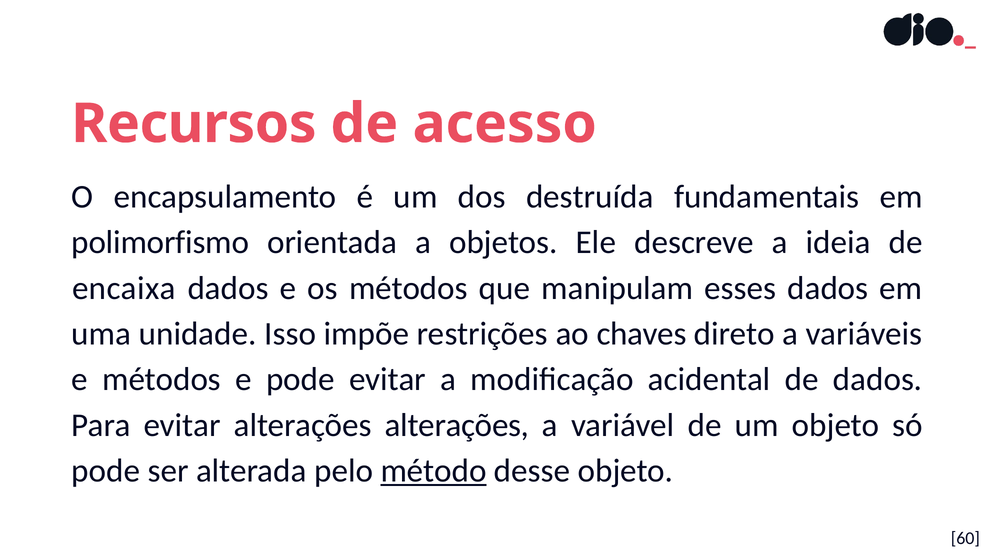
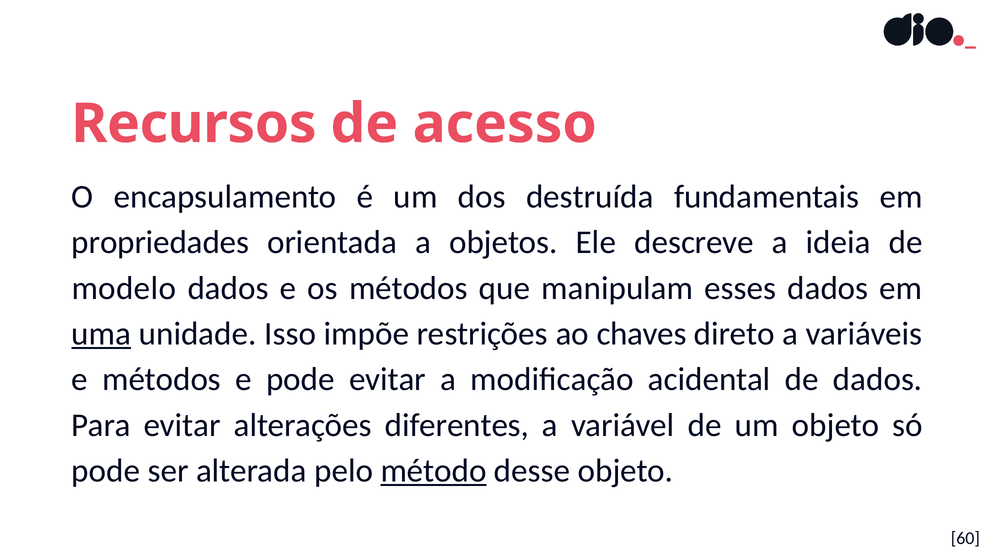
polimorfismo: polimorfismo -> propriedades (160, 242)
encaixa: encaixa -> modelo (124, 288)
uma underline: none -> present (101, 334)
alterações alterações: alterações -> diferentes (457, 425)
